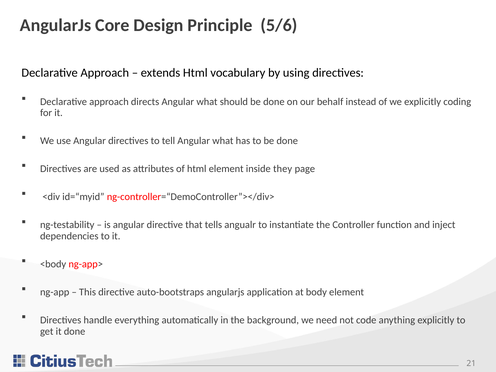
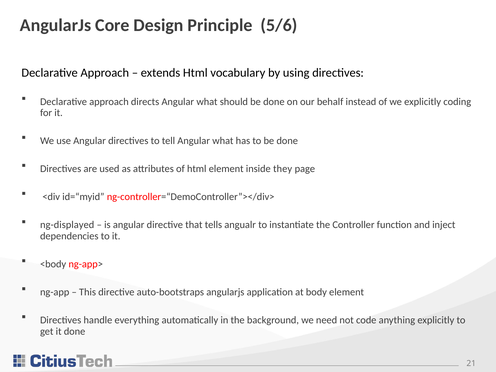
ng-testability: ng-testability -> ng-displayed (67, 225)
